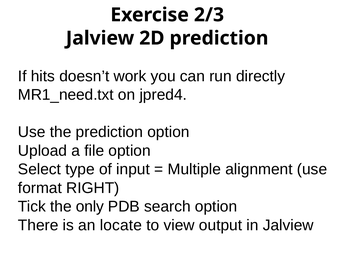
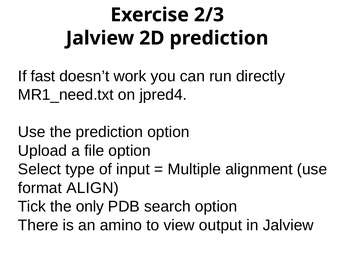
hits: hits -> fast (43, 76)
RIGHT: RIGHT -> ALIGN (93, 188)
locate: locate -> amino (121, 225)
